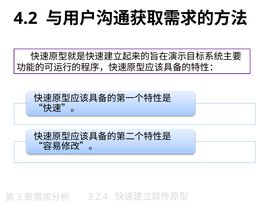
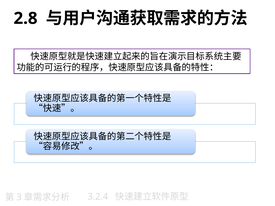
4.2: 4.2 -> 2.8 (26, 18)
